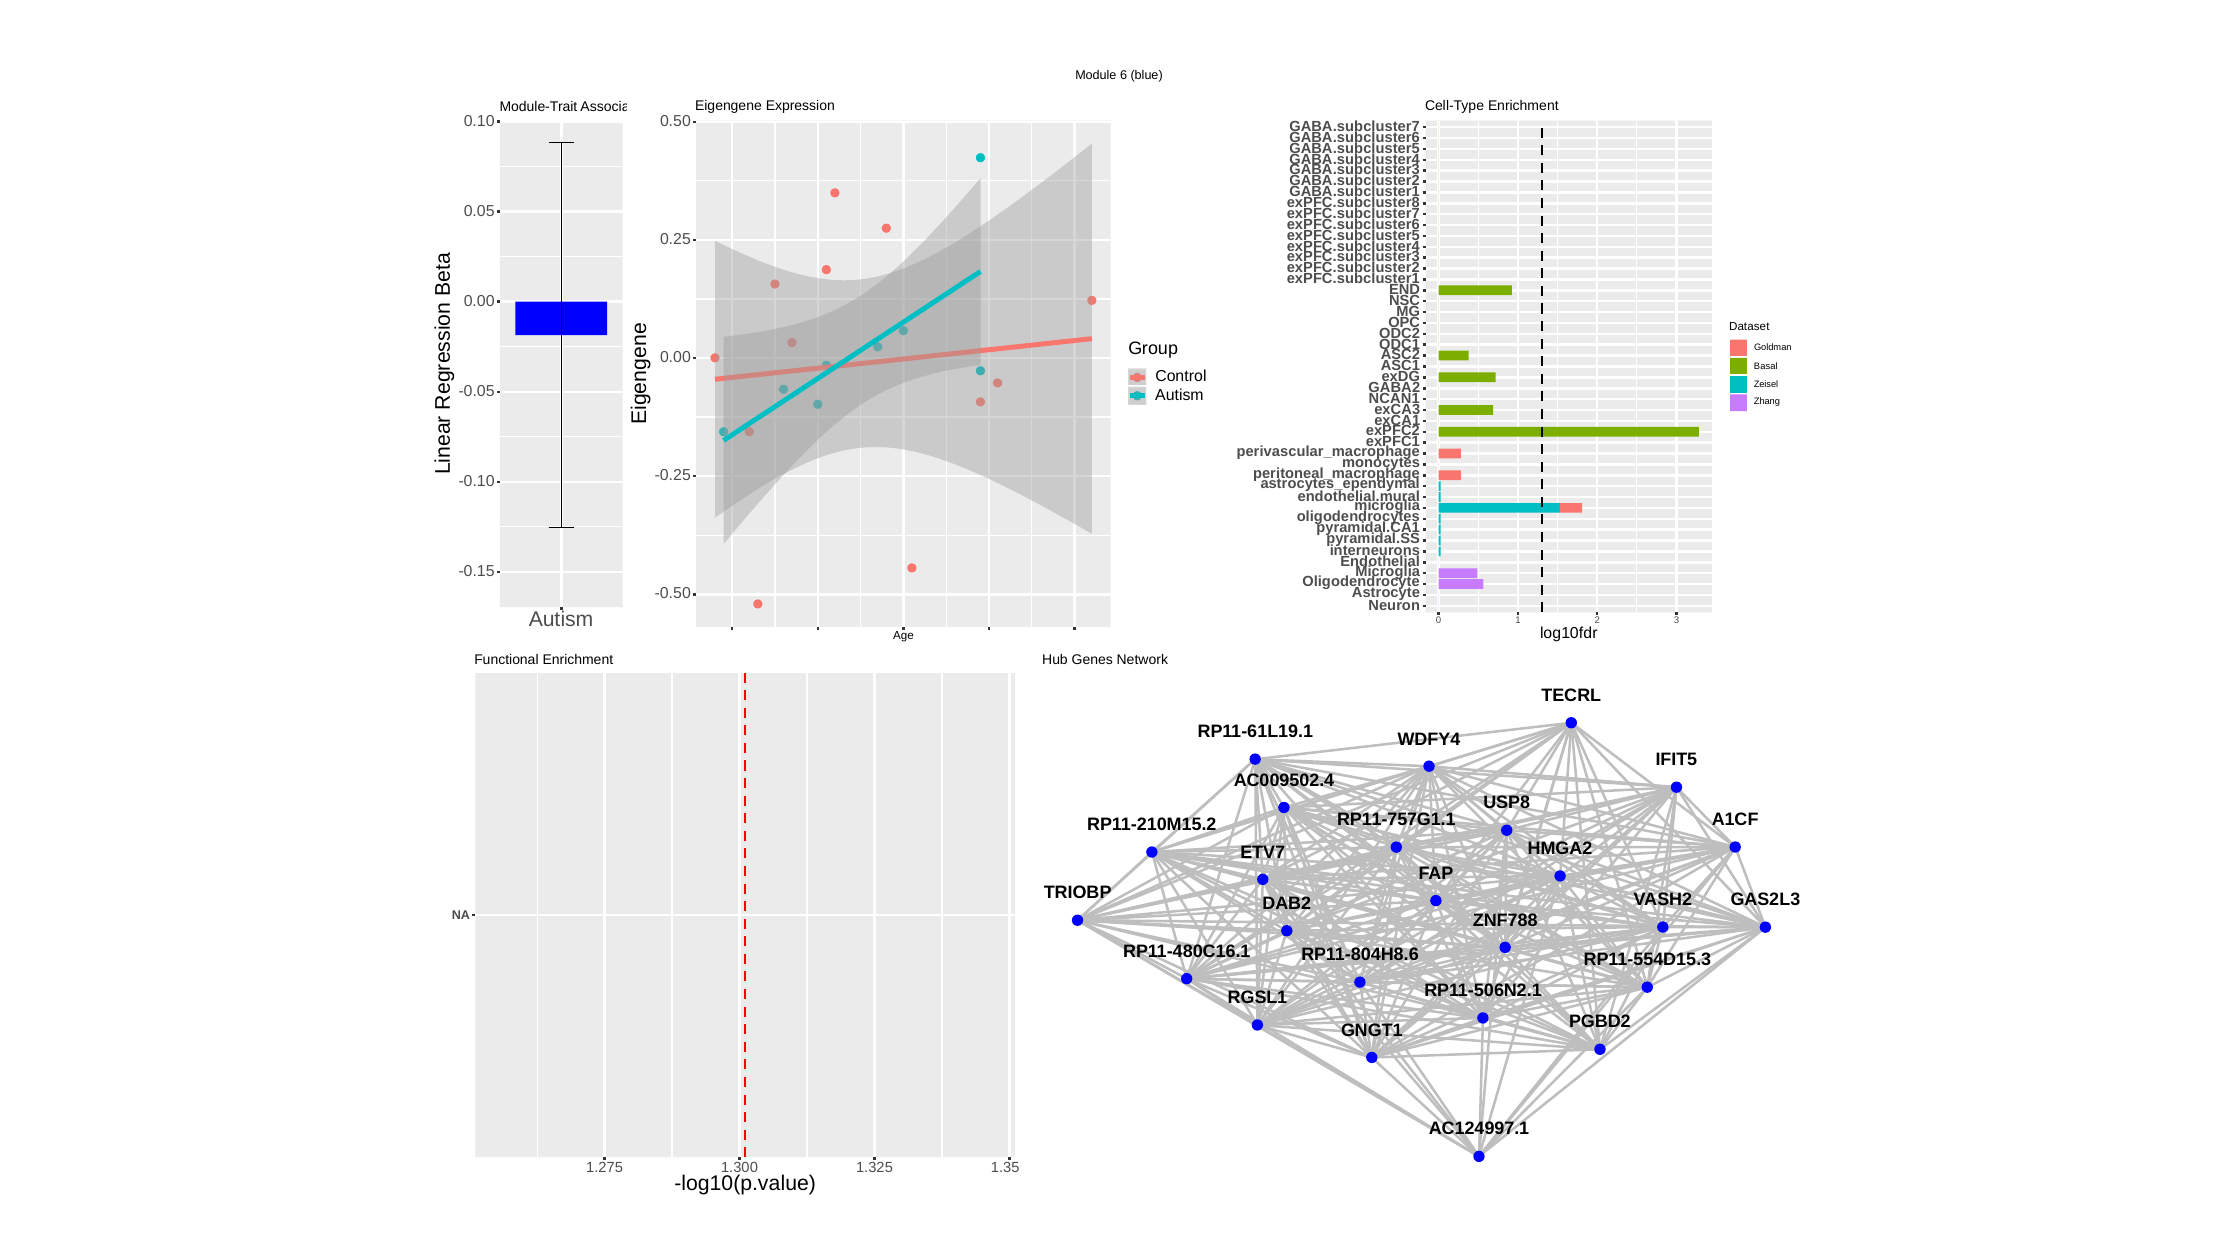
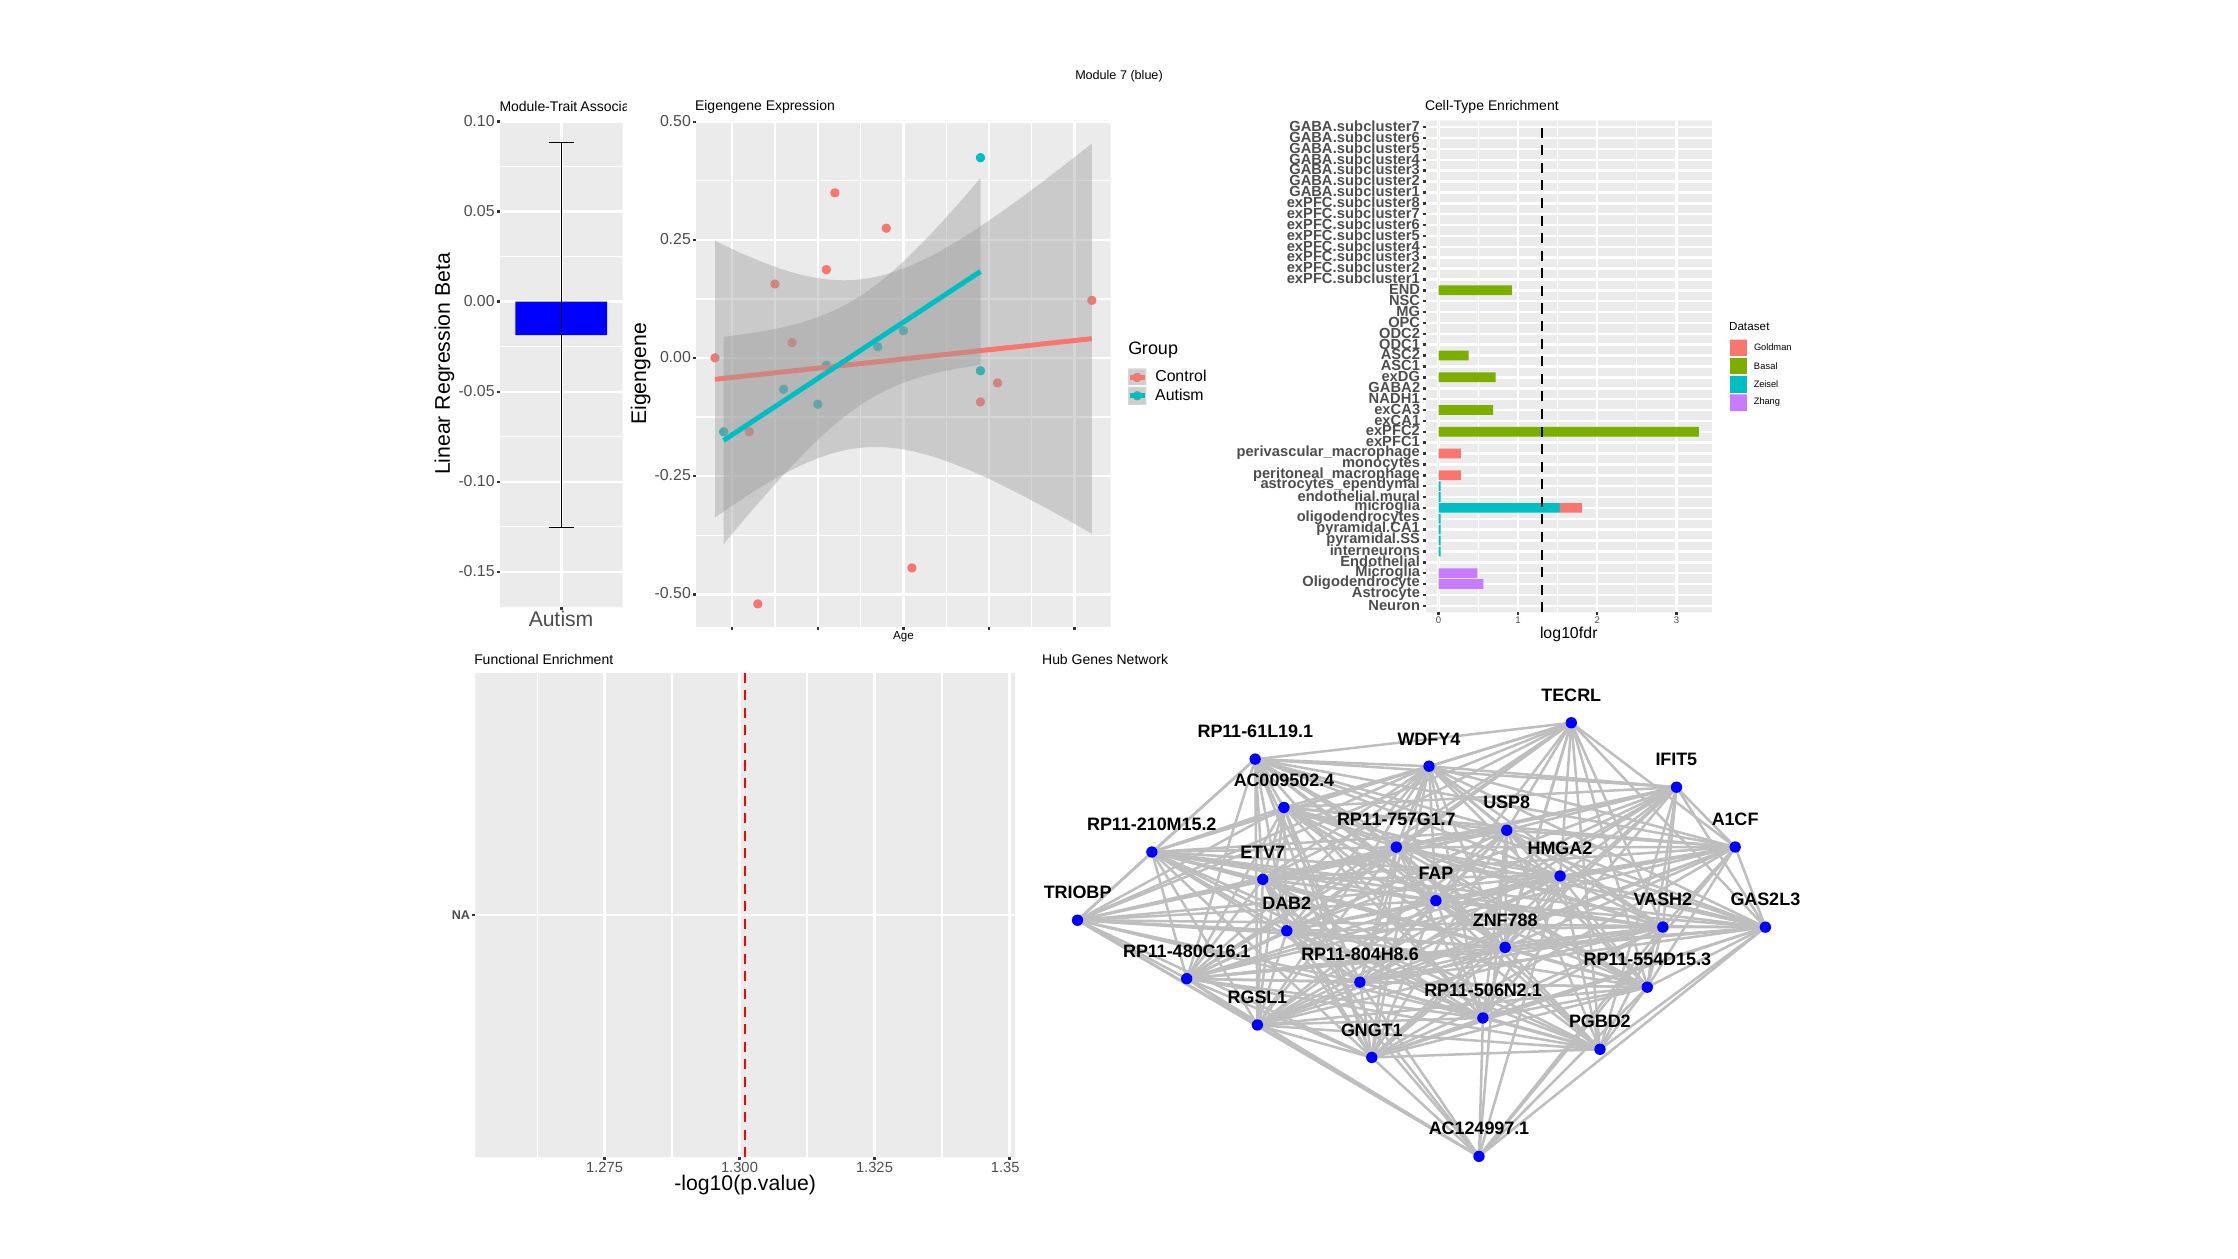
6: 6 -> 7 (1124, 75)
NCAN1: NCAN1 -> NADH1 (1394, 399)
RP11-757G1.1: RP11-757G1.1 -> RP11-757G1.7 (1396, 820)
